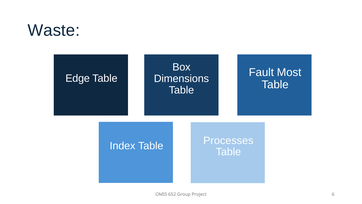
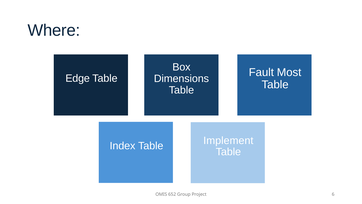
Waste: Waste -> Where (54, 30)
Processes: Processes -> Implement (228, 140)
